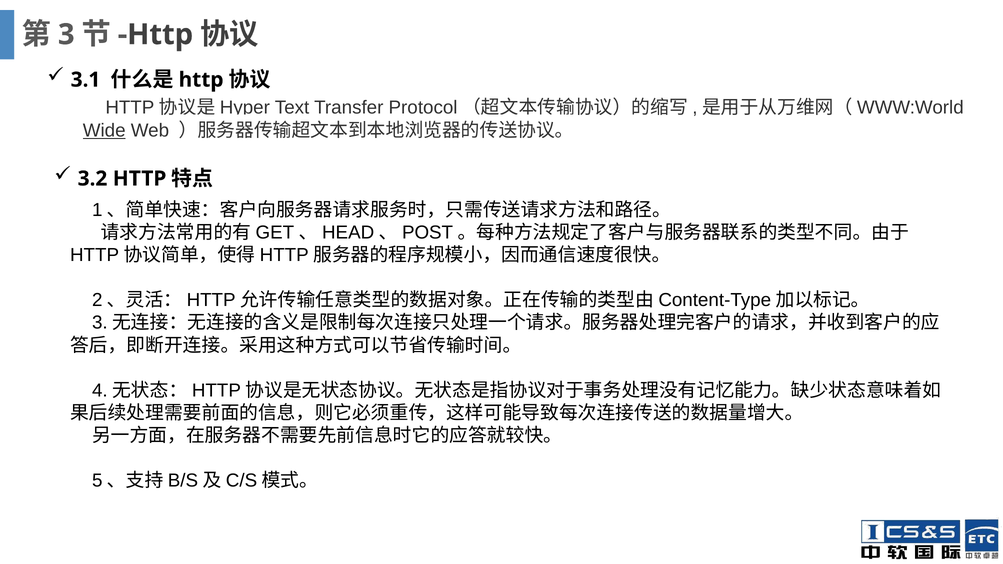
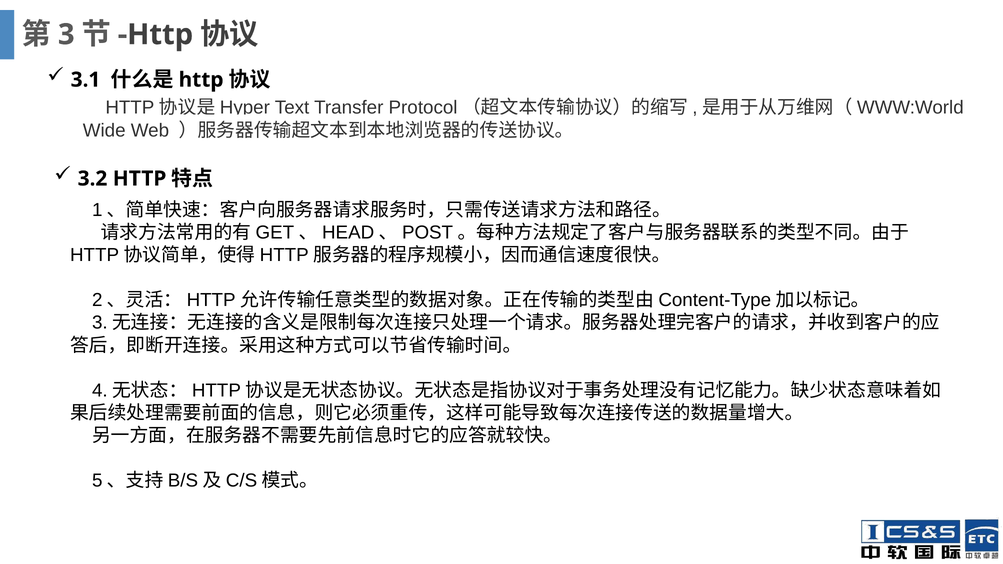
Wide underline: present -> none (104, 130)
